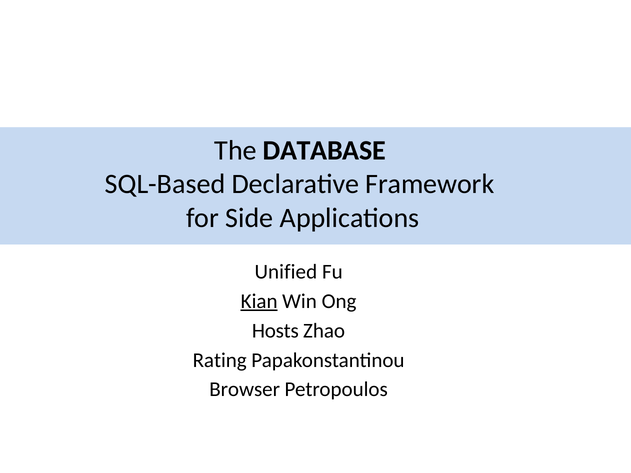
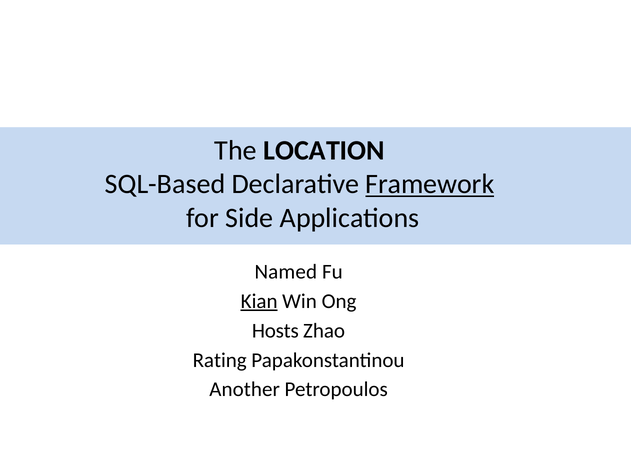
DATABASE: DATABASE -> LOCATION (324, 151)
Framework underline: none -> present (430, 184)
Unified: Unified -> Named (286, 272)
Browser: Browser -> Another (245, 390)
